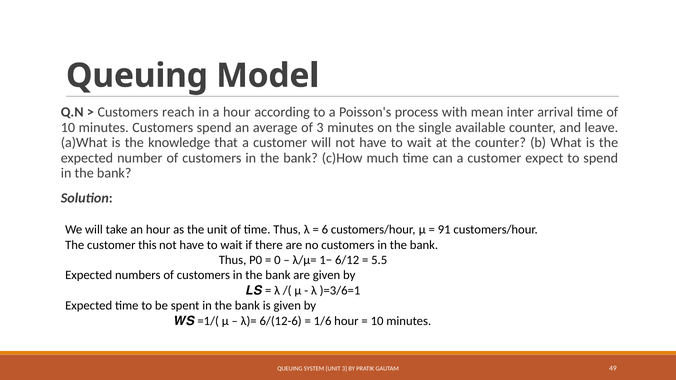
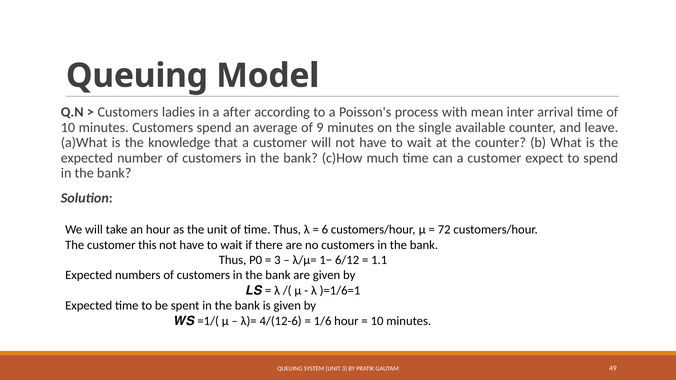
reach: reach -> ladies (178, 112)
a hour: hour -> after (237, 112)
of 3: 3 -> 9 (320, 128)
91: 91 -> 72 (444, 230)
0: 0 -> 3 (277, 260)
5.5: 5.5 -> 1.1 (379, 260)
)=3/6=1: )=3/6=1 -> )=1/6=1 (340, 291)
6/(12-6: 6/(12-6 -> 4/(12-6 (281, 321)
